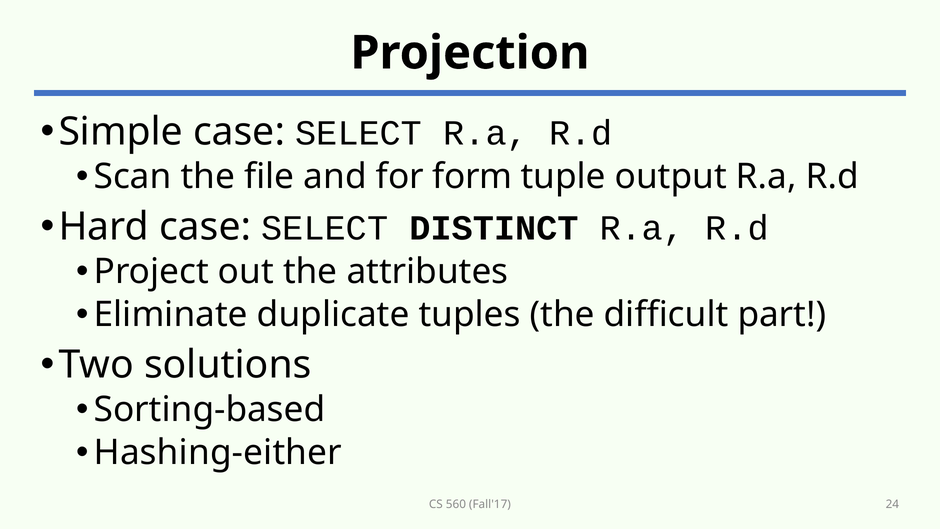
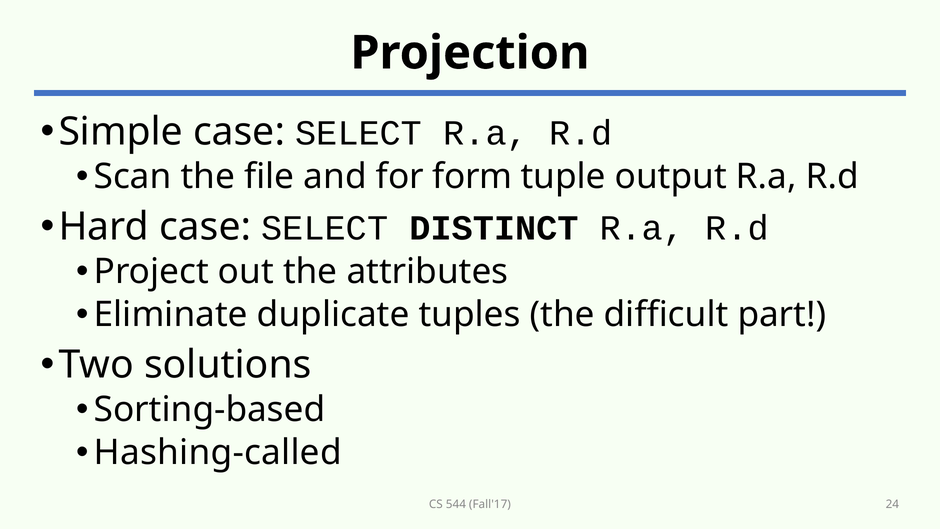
Hashing-either: Hashing-either -> Hashing-called (218, 453)
560: 560 -> 544 (456, 504)
